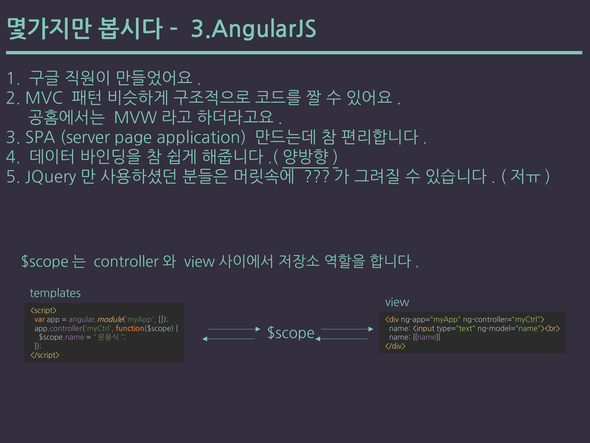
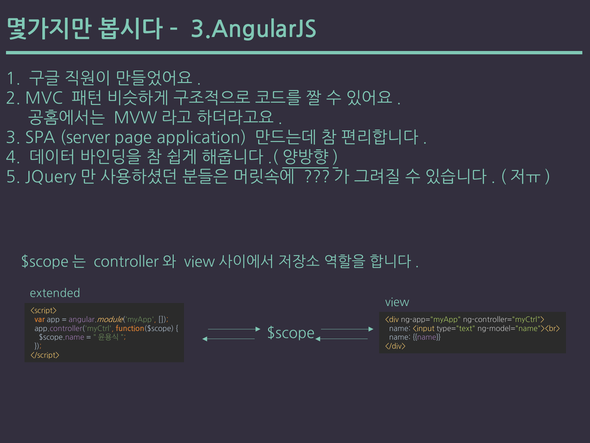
templates: templates -> extended (55, 293)
